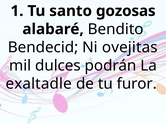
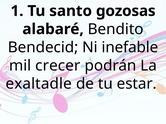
ovejitas: ovejitas -> inefable (130, 48)
dulces: dulces -> crecer (58, 66)
furor: furor -> estar (137, 84)
